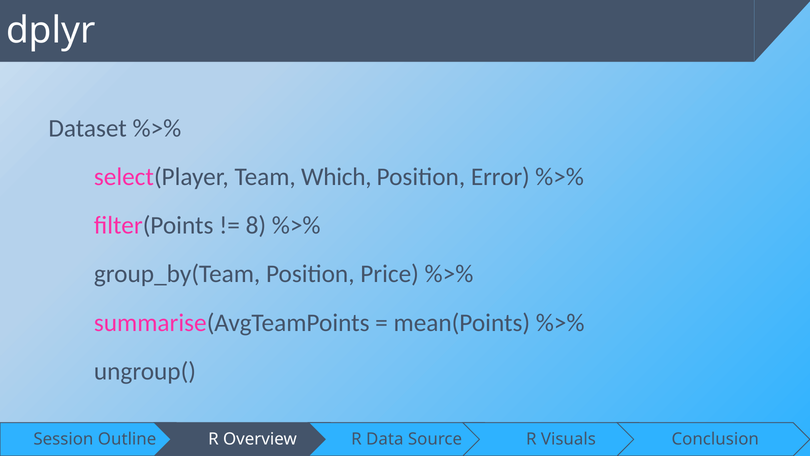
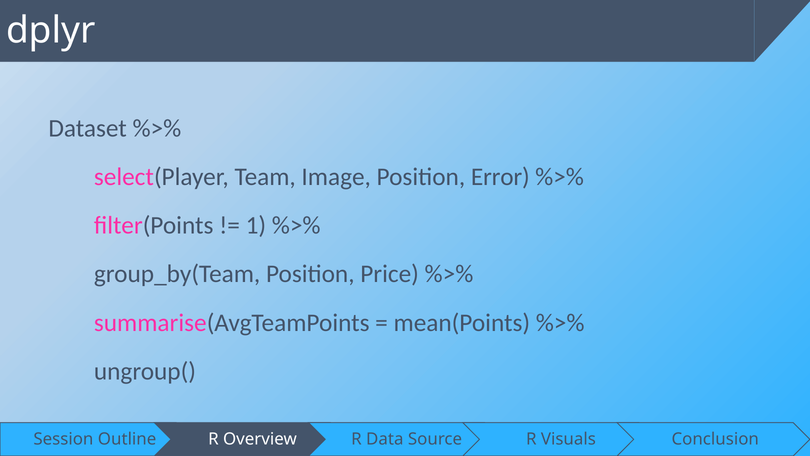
Which: Which -> Image (336, 177)
8: 8 -> 1 (256, 225)
